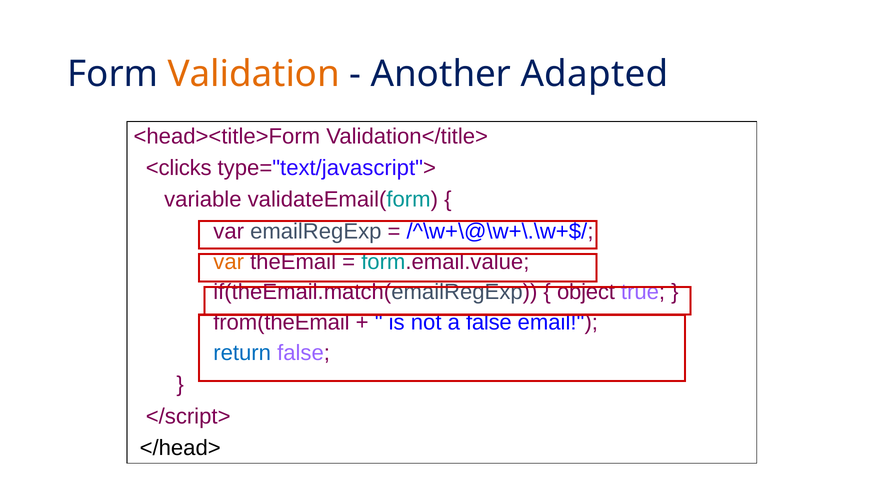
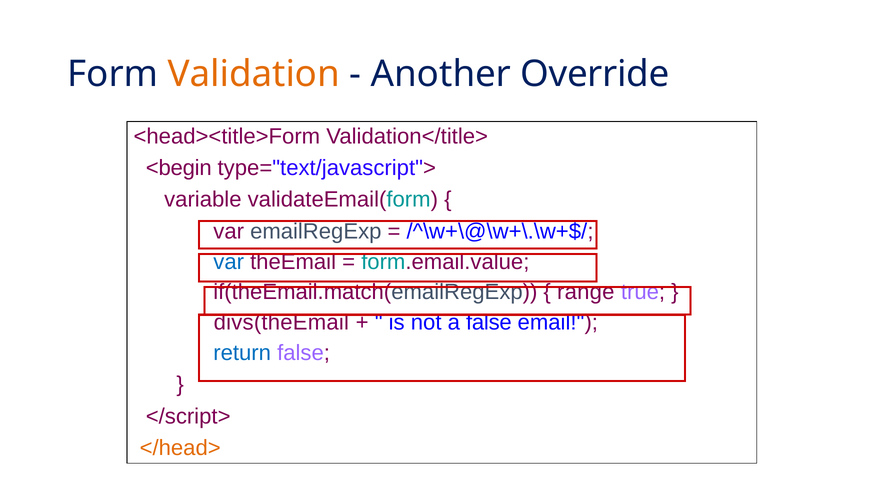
Adapted: Adapted -> Override (595, 74)
<clicks: <clicks -> <begin (179, 168)
var colour: orange -> blue (229, 262)
object: object -> range (586, 292)
from(theEmail: from(theEmail -> divs(theEmail (281, 323)
</head> colour: black -> orange (180, 448)
